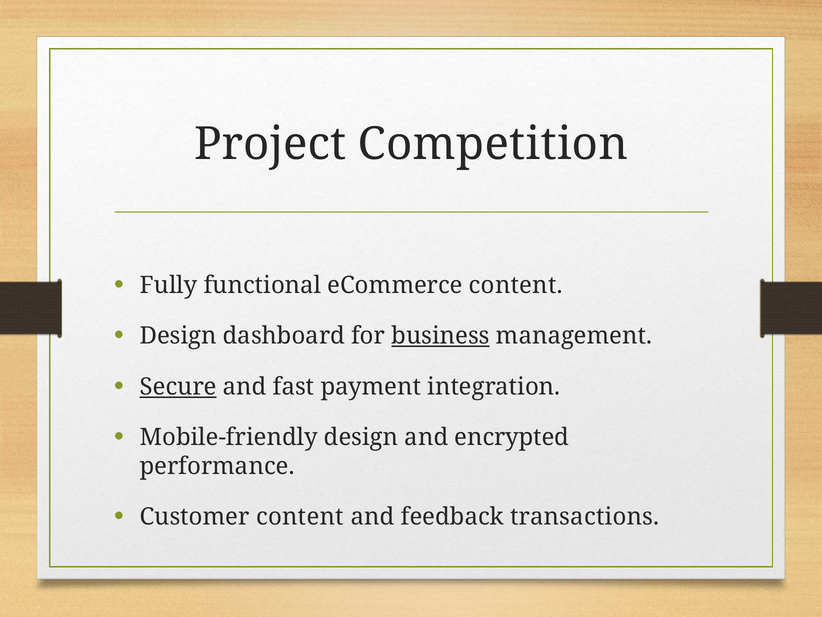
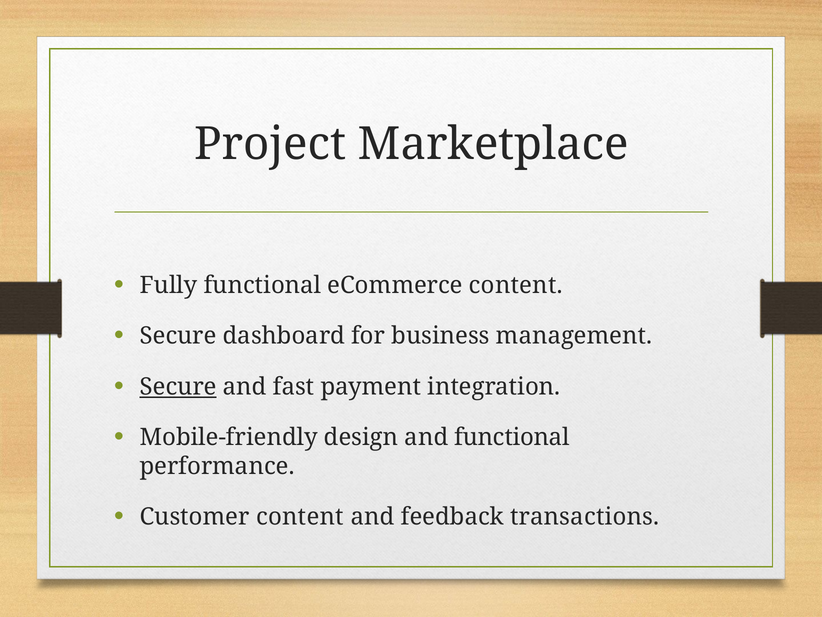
Competition: Competition -> Marketplace (493, 144)
Design: Design -> Secure (178, 336)
business underline: present -> none (440, 336)
and encrypted: encrypted -> functional (512, 437)
